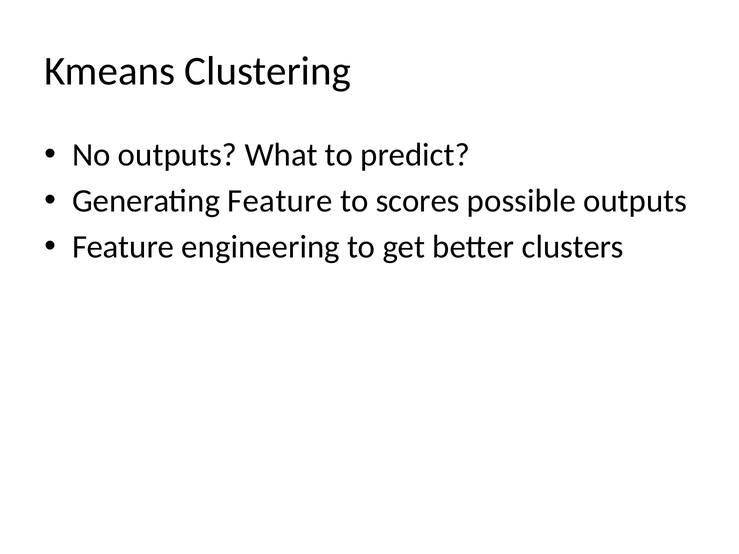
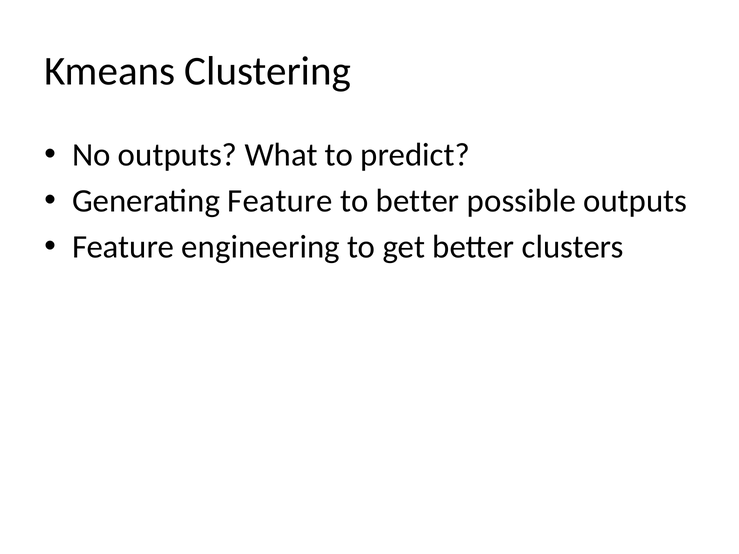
to scores: scores -> better (418, 201)
